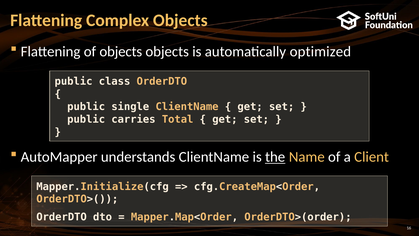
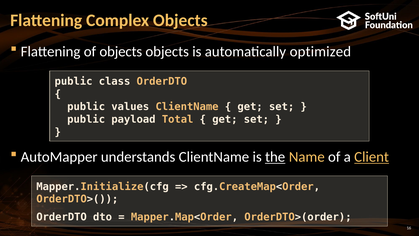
single: single -> values (130, 107)
carries: carries -> payload (133, 119)
Client underline: none -> present (372, 157)
